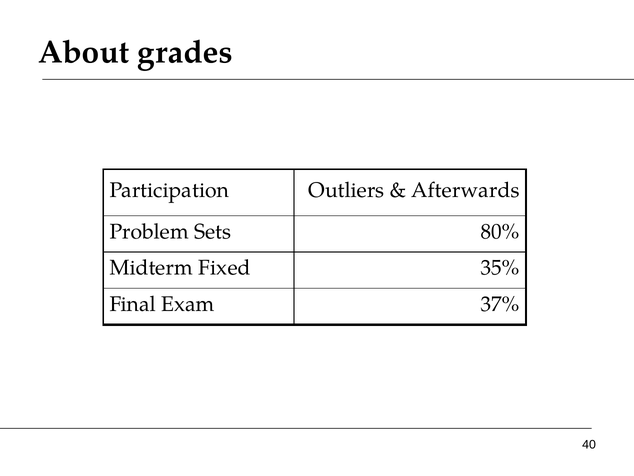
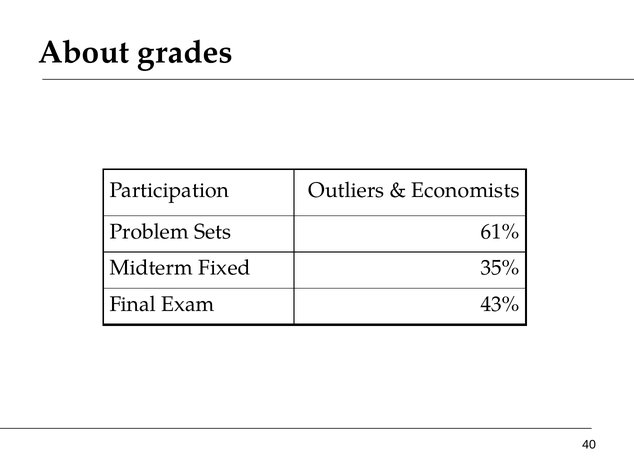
Afterwards: Afterwards -> Economists (465, 190)
80%: 80% -> 61% (500, 231)
37%: 37% -> 43% (500, 304)
